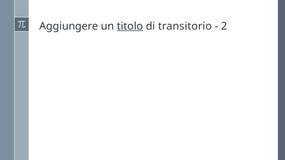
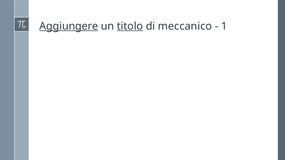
Aggiungere underline: none -> present (69, 26)
transitorio: transitorio -> meccanico (185, 26)
2: 2 -> 1 (224, 26)
